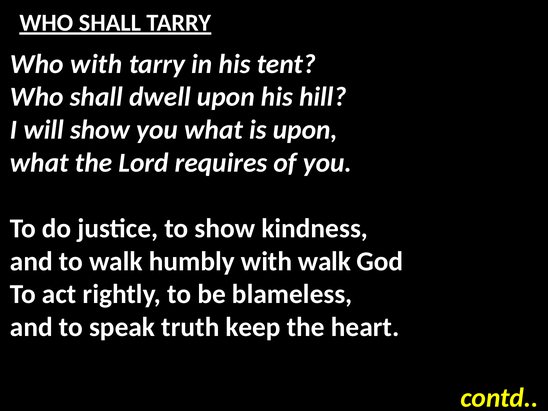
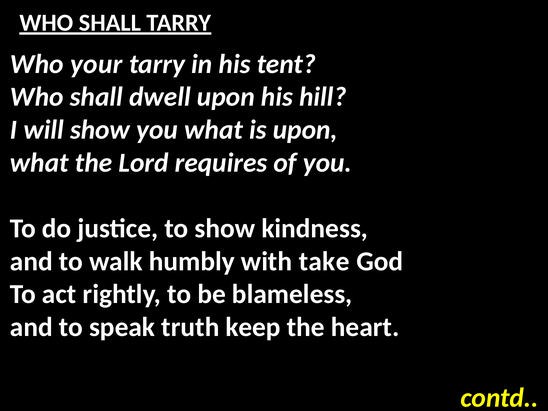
Who with: with -> your (96, 64)
with walk: walk -> take (324, 261)
